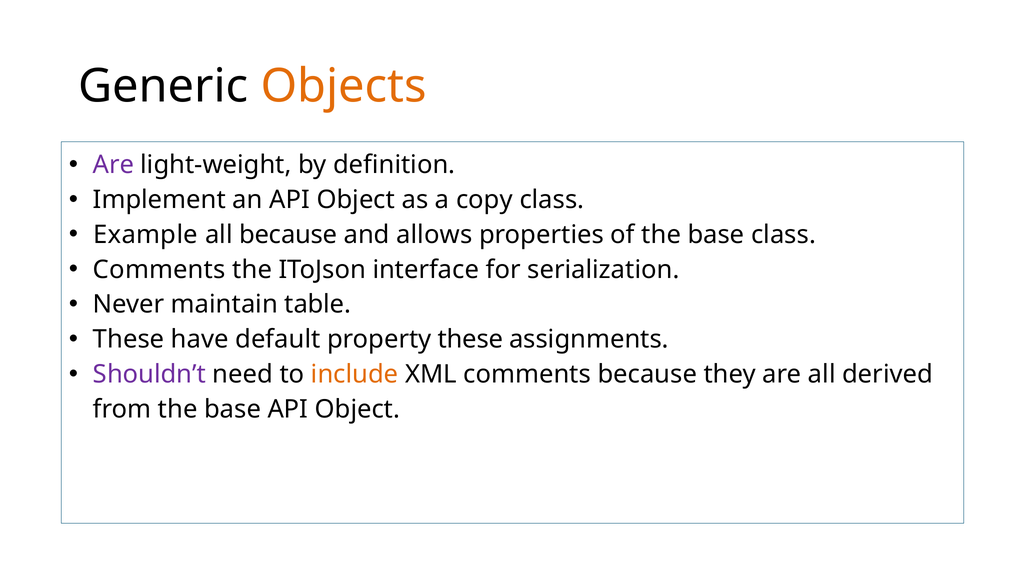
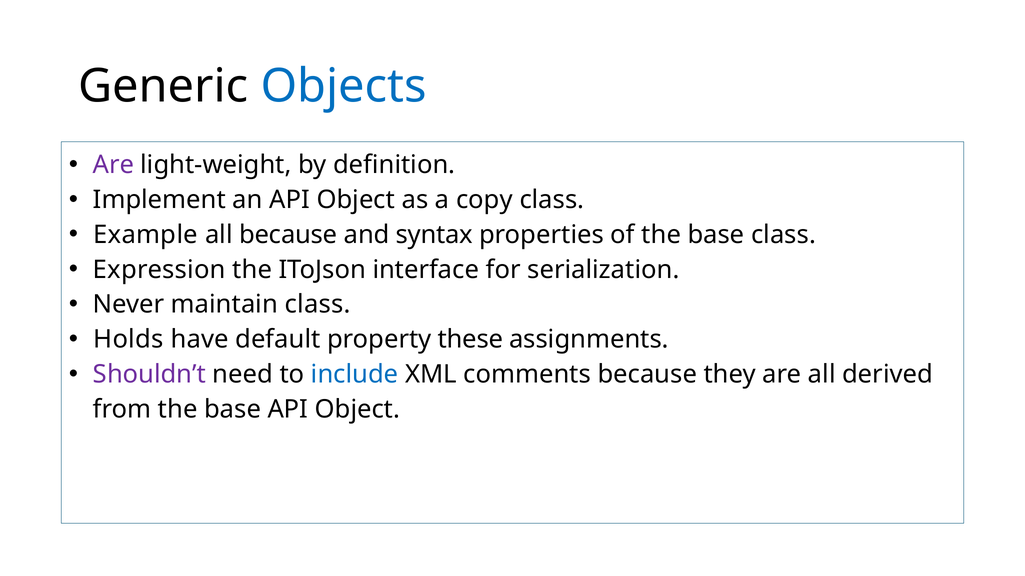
Objects colour: orange -> blue (344, 86)
allows: allows -> syntax (434, 235)
Comments: Comments -> Expression (159, 270)
maintain table: table -> class (318, 305)
These: These -> Holds (129, 340)
include colour: orange -> blue (355, 375)
